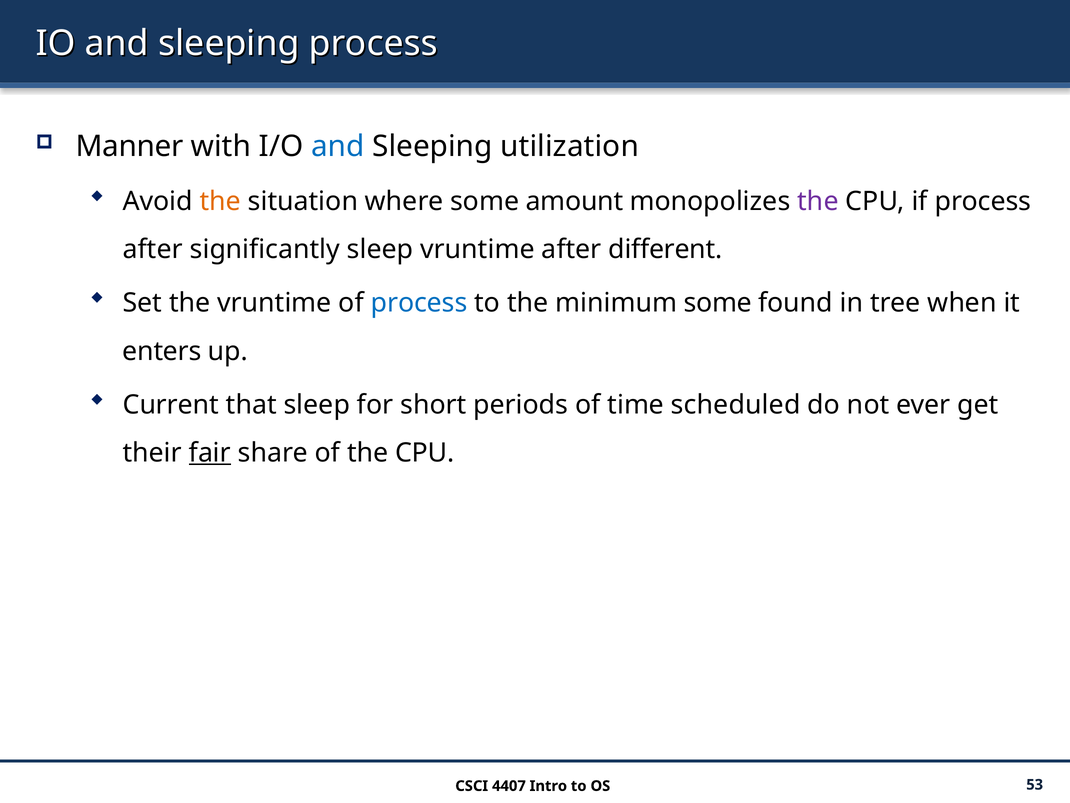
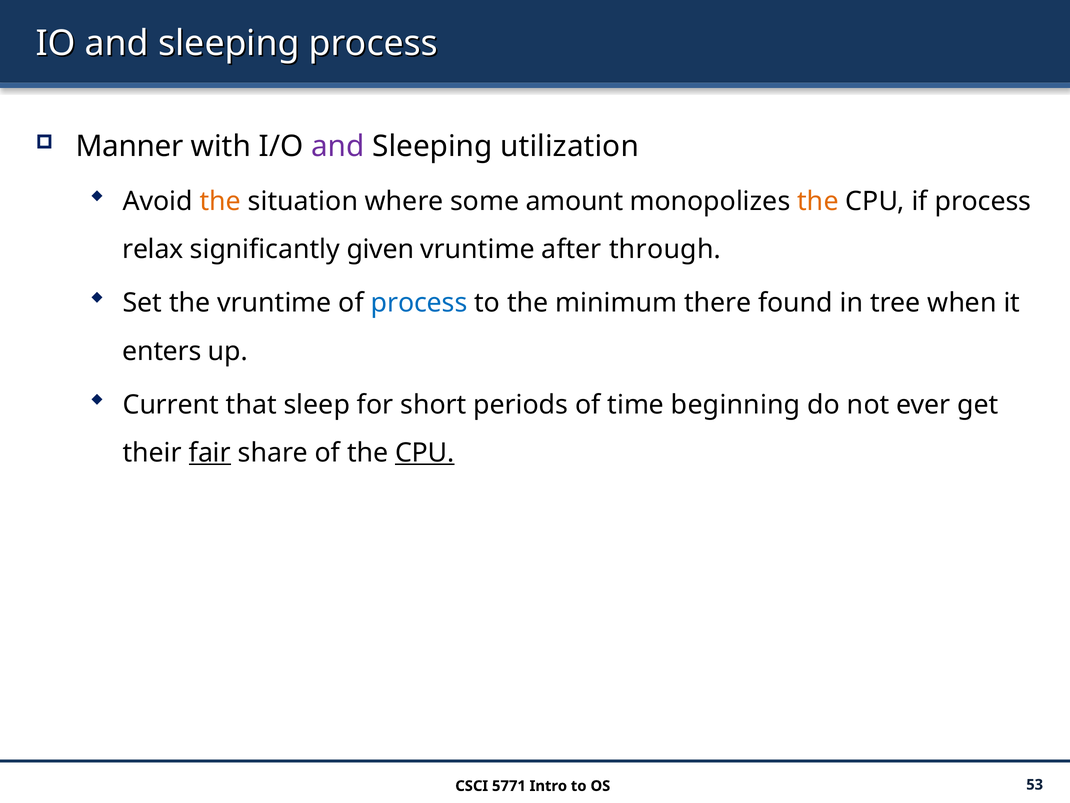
and colour: blue -> purple (338, 146)
the colour: purple -> orange (818, 201)
after: after -> relax (153, 249)
significantly sleep: sleep -> given (380, 249)
different: different -> through (665, 249)
minimum some: some -> there (718, 303)
scheduled: scheduled -> beginning (736, 404)
CPU underline: none -> present (425, 453)
4407: 4407 -> 5771 (509, 786)
